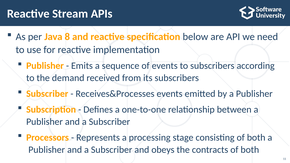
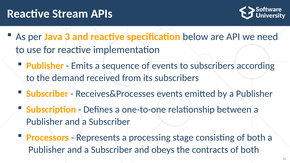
8: 8 -> 3 (67, 37)
